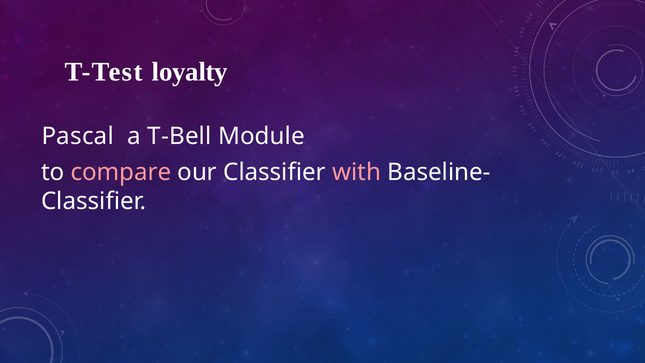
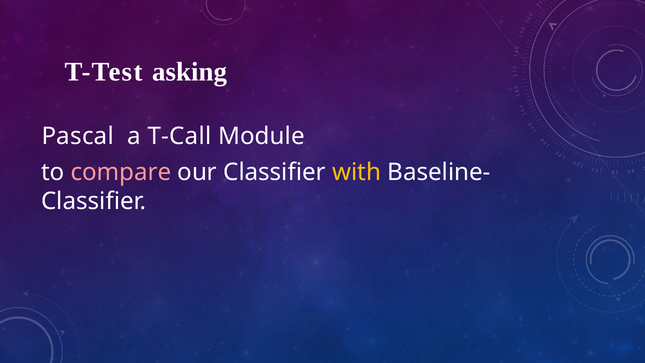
loyalty: loyalty -> asking (190, 72)
T-Bell: T-Bell -> T-Call (180, 136)
with colour: pink -> yellow (357, 172)
